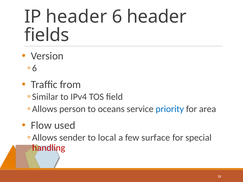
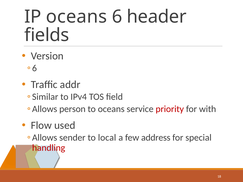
IP header: header -> oceans (76, 17)
from: from -> addr (70, 85)
priority colour: blue -> red (170, 109)
area: area -> with (208, 109)
surface: surface -> address (156, 138)
